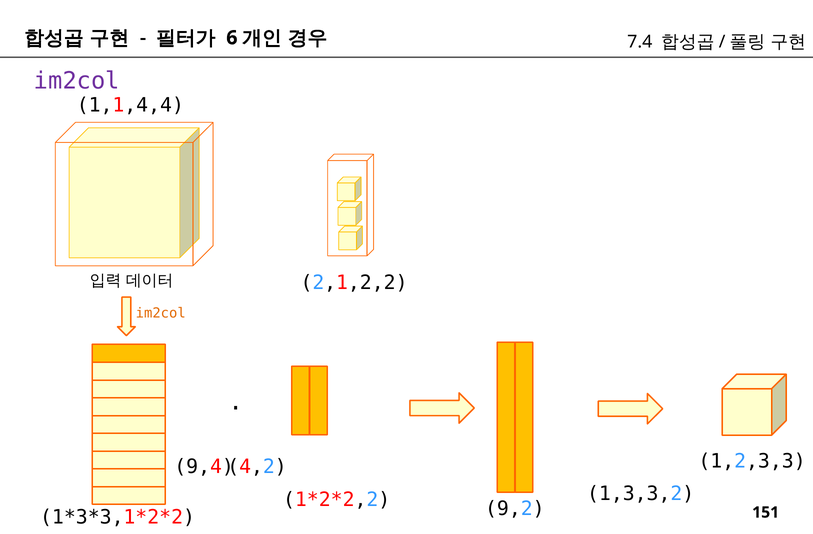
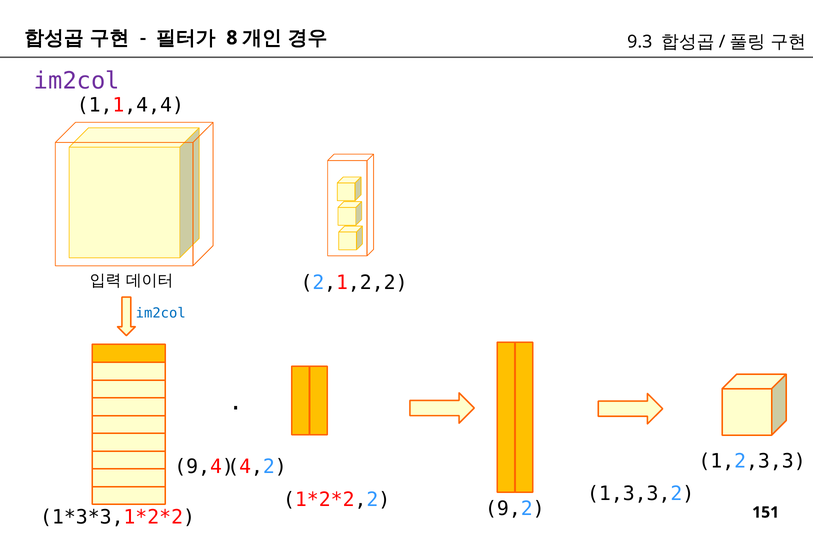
6: 6 -> 8 (232, 38)
7.4: 7.4 -> 9.3 (640, 42)
im2col colour: orange -> blue (161, 313)
